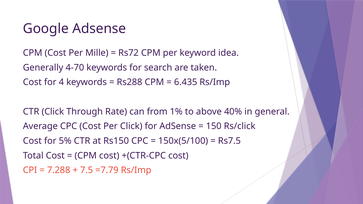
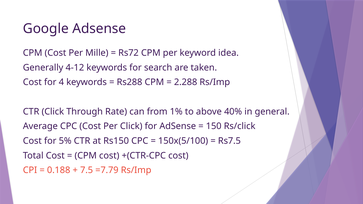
4-70: 4-70 -> 4-12 (75, 68)
6.435: 6.435 -> 2.288 (186, 82)
7.288: 7.288 -> 0.188 (59, 170)
